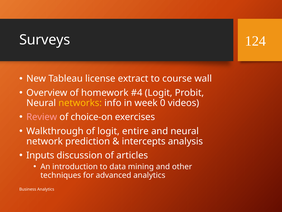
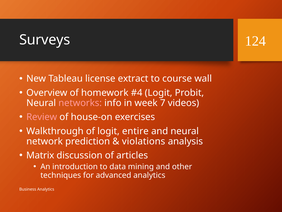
networks colour: yellow -> pink (80, 103)
0: 0 -> 7 (163, 103)
choice-on: choice-on -> house-on (92, 117)
intercepts: intercepts -> violations (144, 141)
Inputs: Inputs -> Matrix (40, 155)
